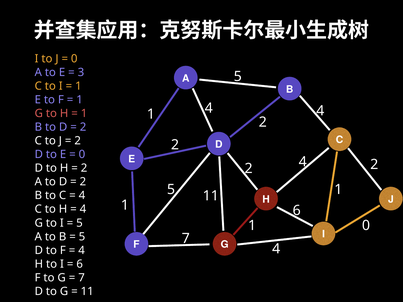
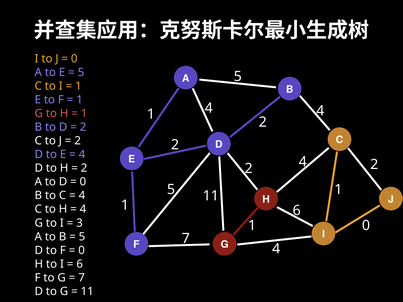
3: 3 -> 5 (81, 72)
0: 0 -> 4 (82, 155)
2: 2 -> 0 (83, 182)
5: 5 -> 3 (79, 223)
4: 4 -> 0 (82, 250)
